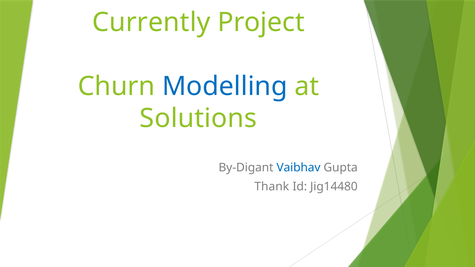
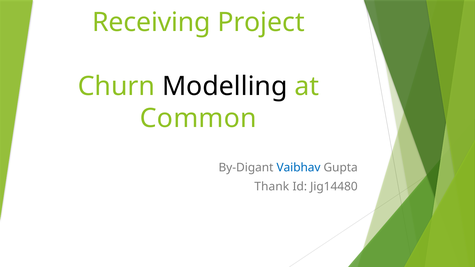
Currently: Currently -> Receiving (151, 22)
Modelling colour: blue -> black (225, 86)
Solutions: Solutions -> Common (198, 119)
